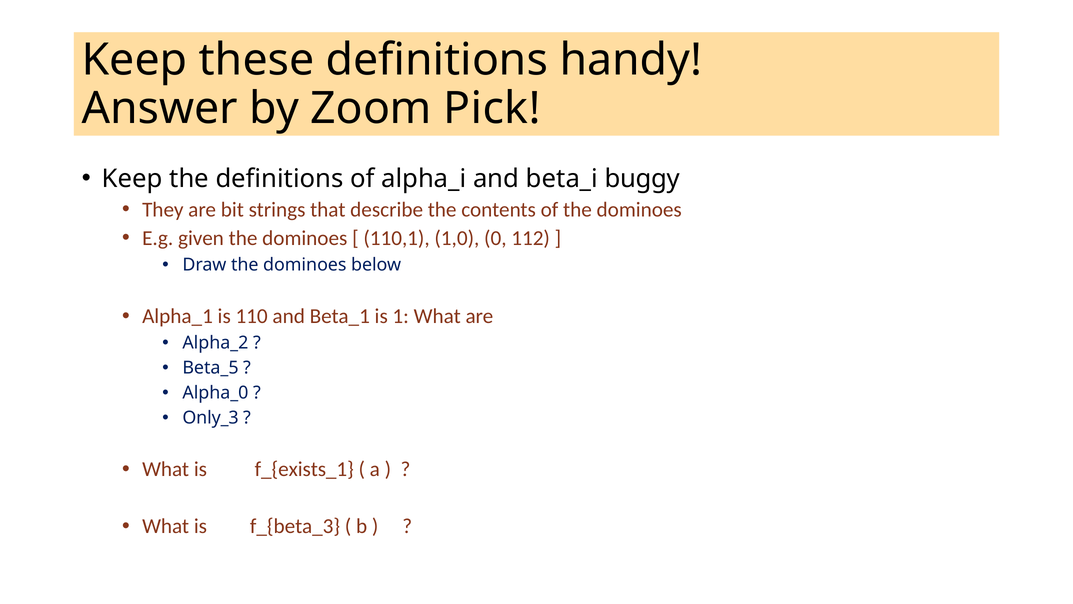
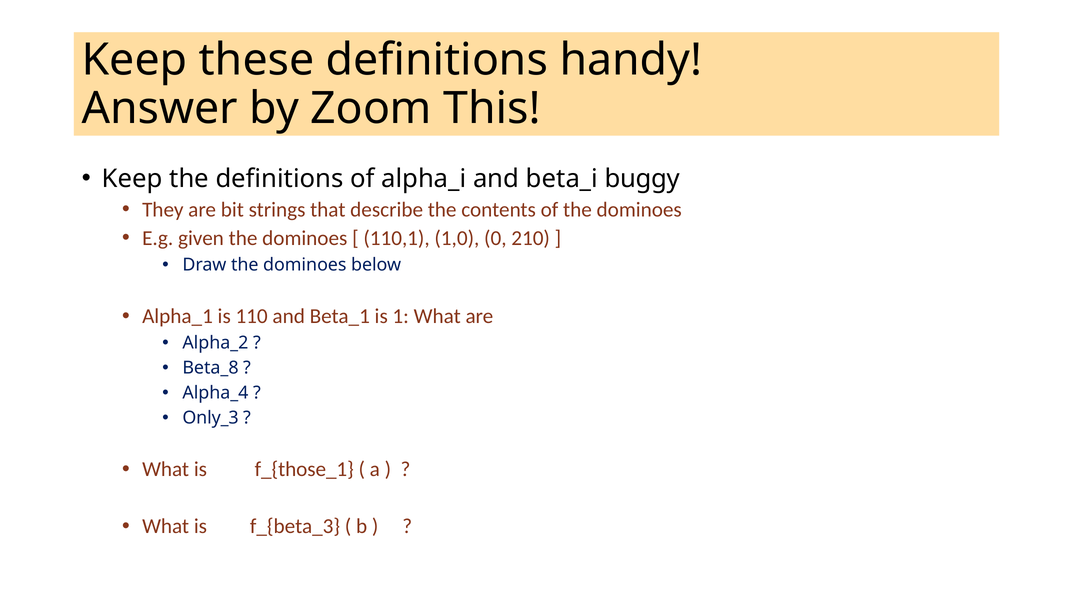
Pick: Pick -> This (492, 108)
112: 112 -> 210 (531, 238)
Beta_5: Beta_5 -> Beta_8 (210, 368)
Alpha_0: Alpha_0 -> Alpha_4 (215, 393)
f_{exists_1: f_{exists_1 -> f_{those_1 (304, 469)
